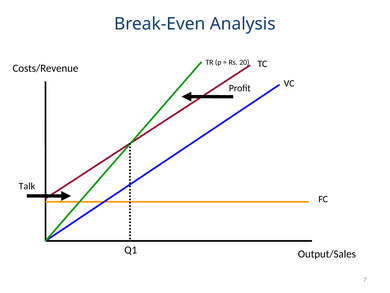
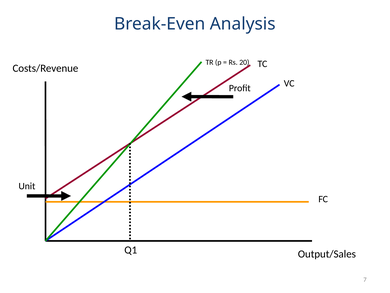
Talk: Talk -> Unit (27, 186)
